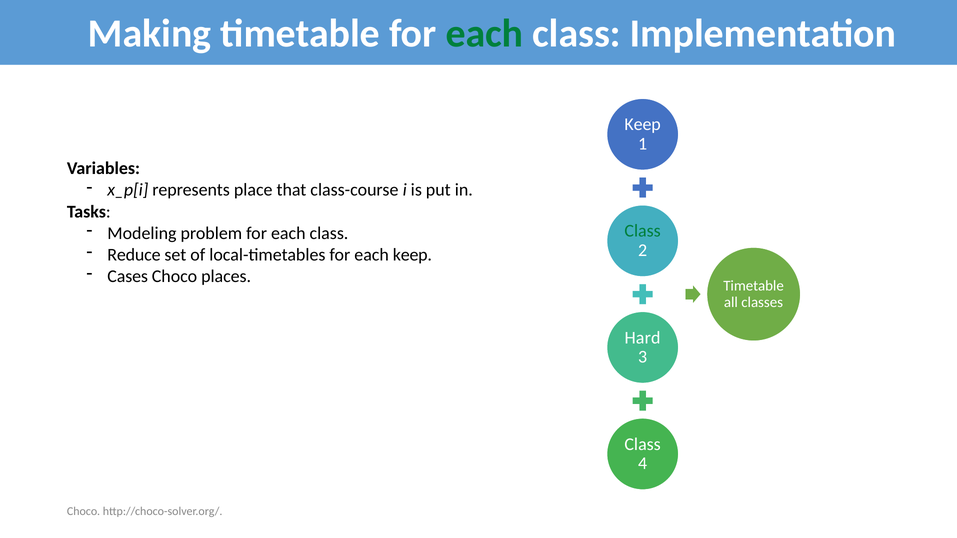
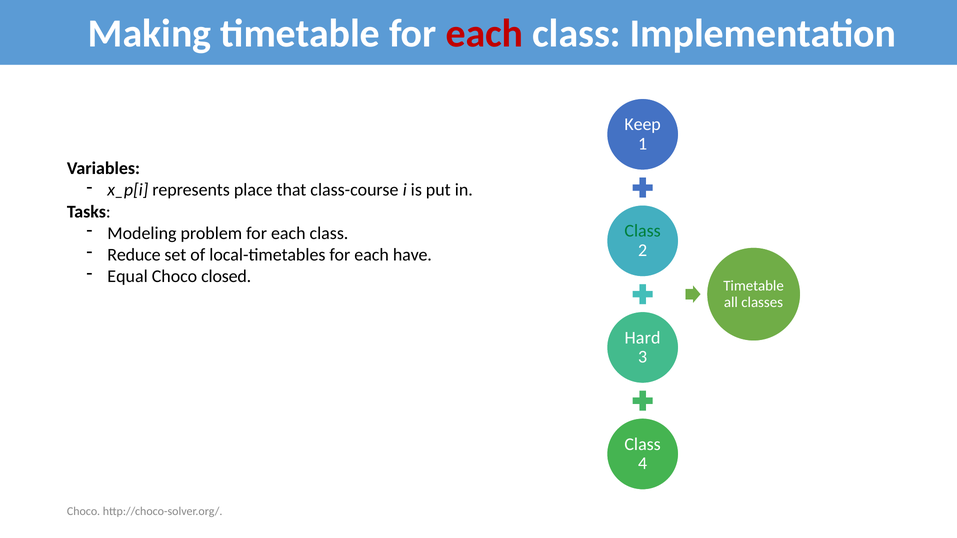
each colour: green -> red (484, 34)
each keep: keep -> have (412, 255)
Cases: Cases -> Equal (128, 276)
places: places -> closed (226, 276)
